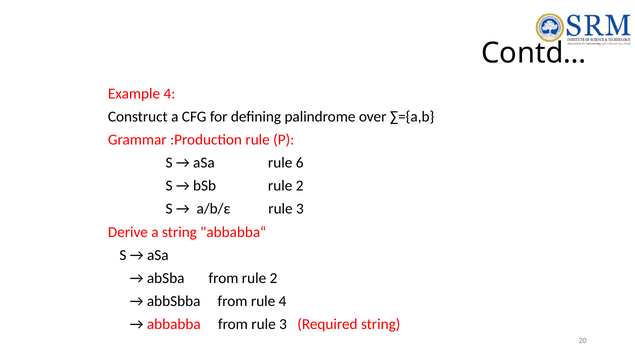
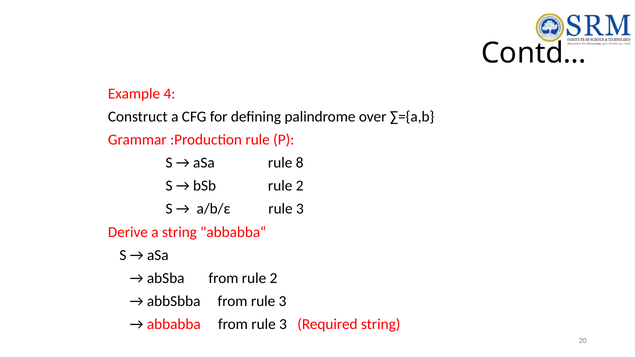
6: 6 -> 8 (300, 163)
abbSbba from rule 4: 4 -> 3 (283, 301)
